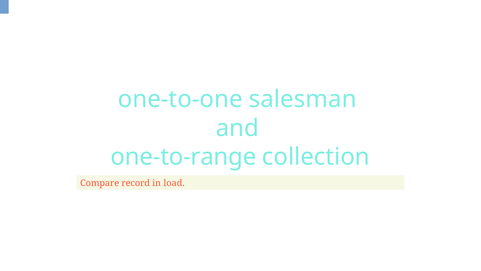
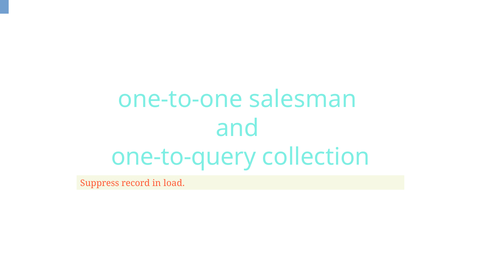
one-to-range: one-to-range -> one-to-query (183, 157)
Compare: Compare -> Suppress (100, 183)
